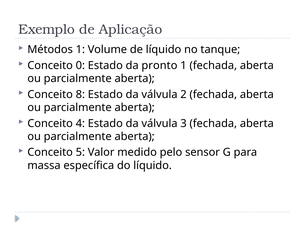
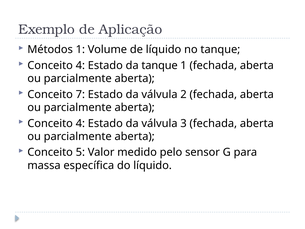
0: 0 -> 4 (80, 65)
da pronto: pronto -> tanque (160, 65)
8: 8 -> 7 (80, 94)
